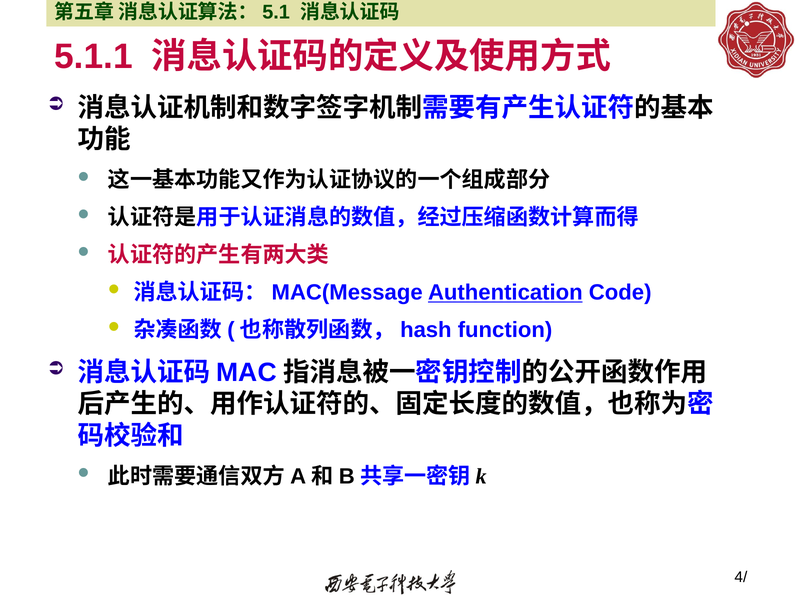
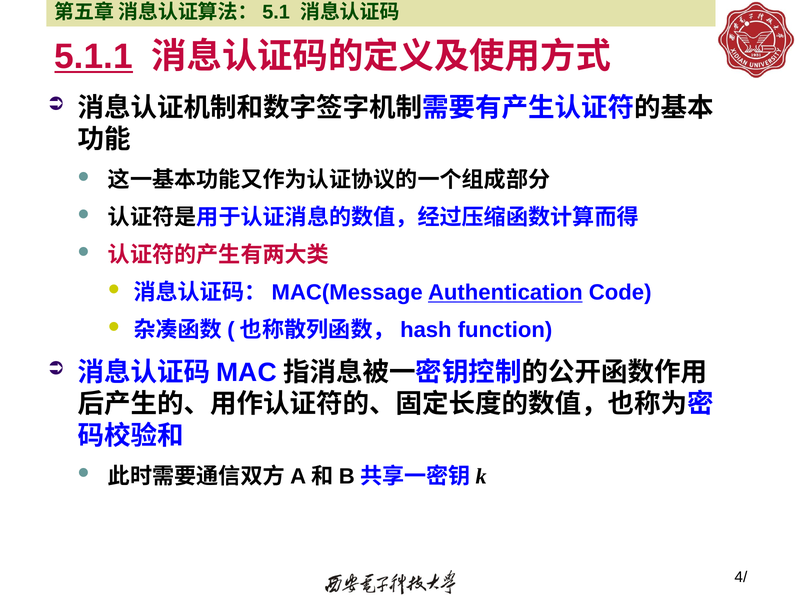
5.1.1 underline: none -> present (94, 57)
